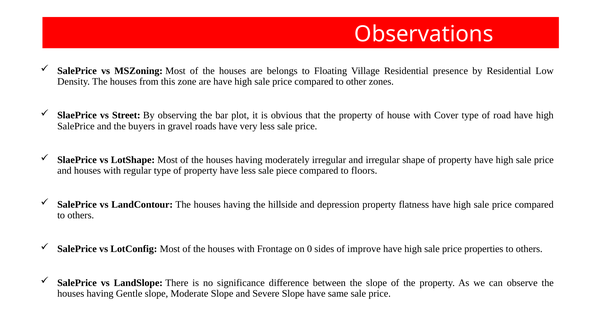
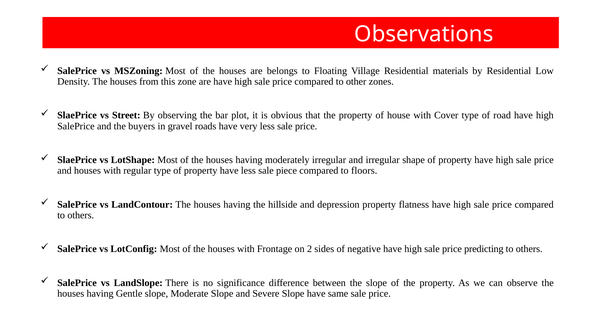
presence: presence -> materials (451, 71)
0: 0 -> 2 (309, 249)
improve: improve -> negative (364, 249)
properties: properties -> predicting (484, 249)
